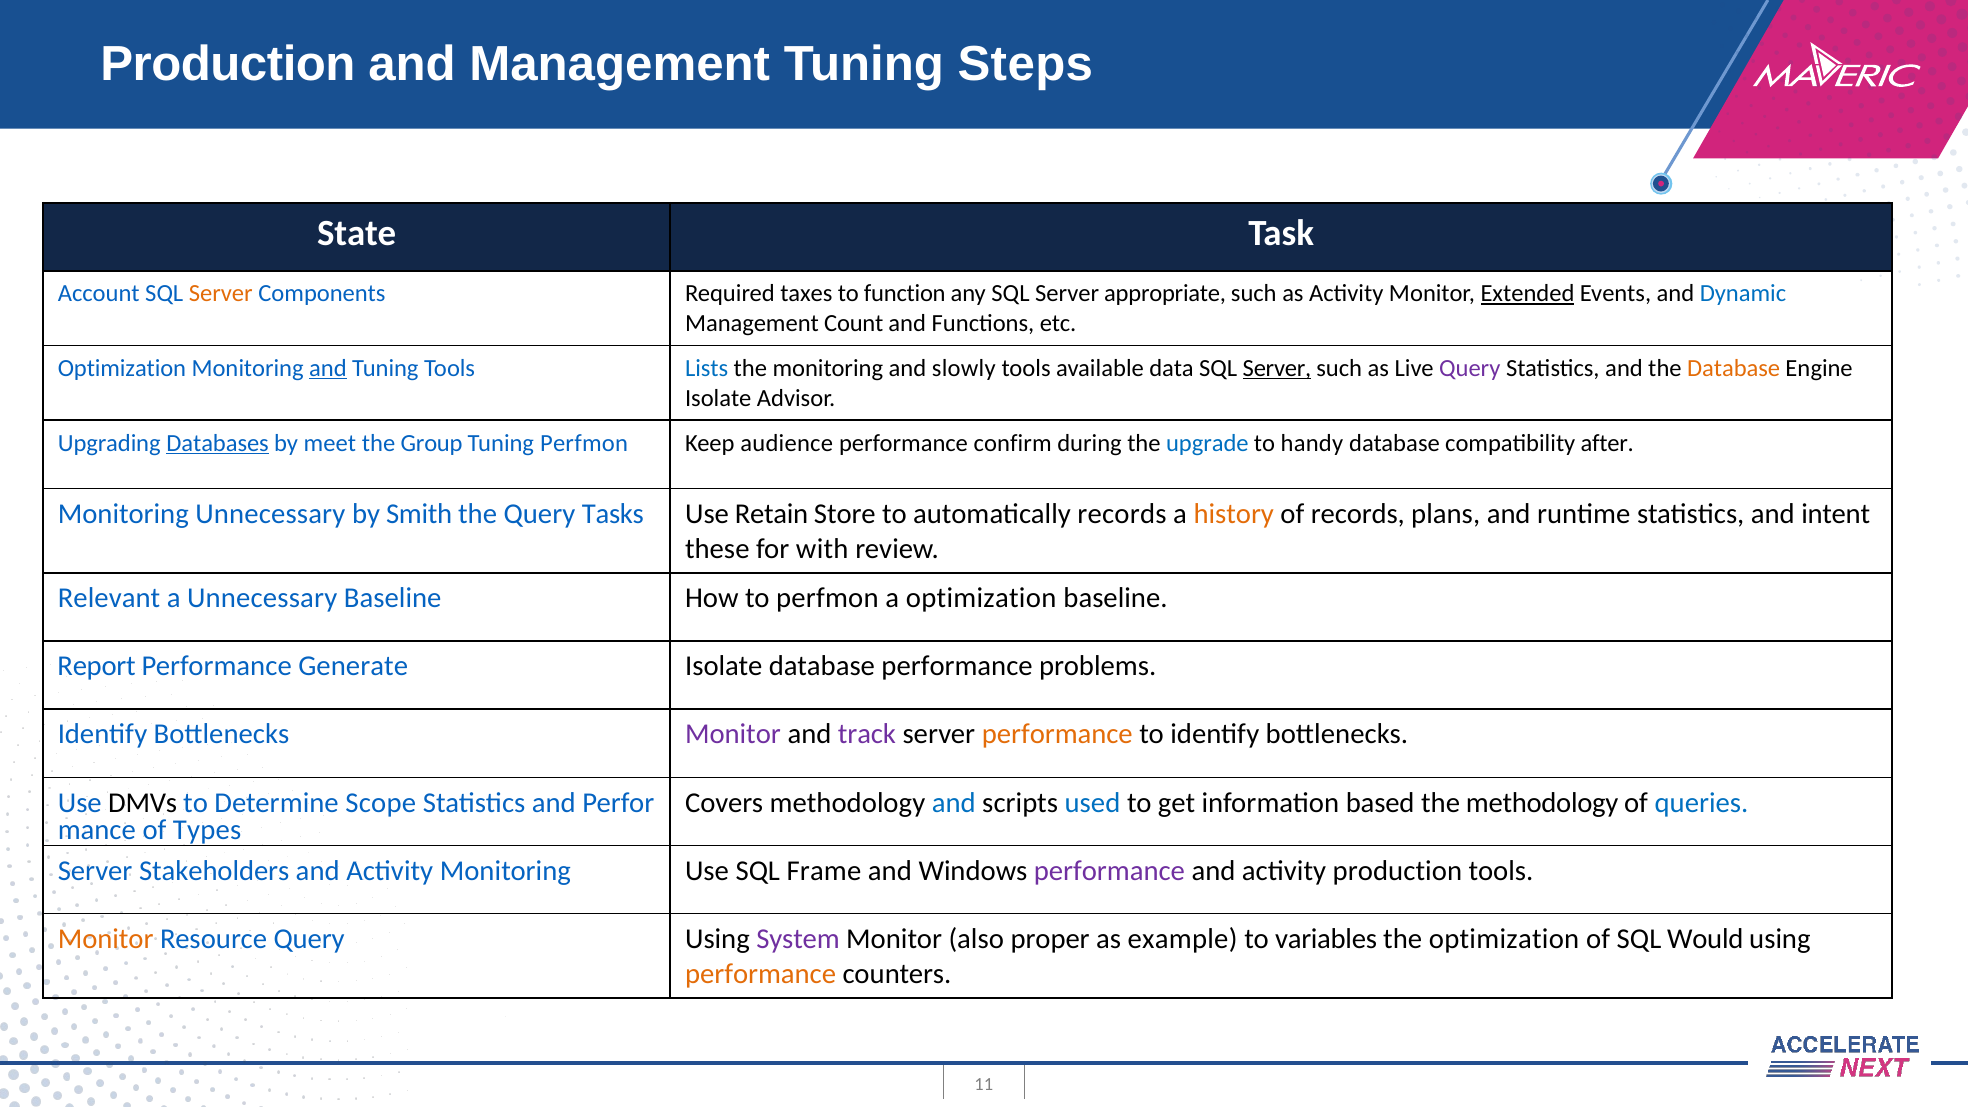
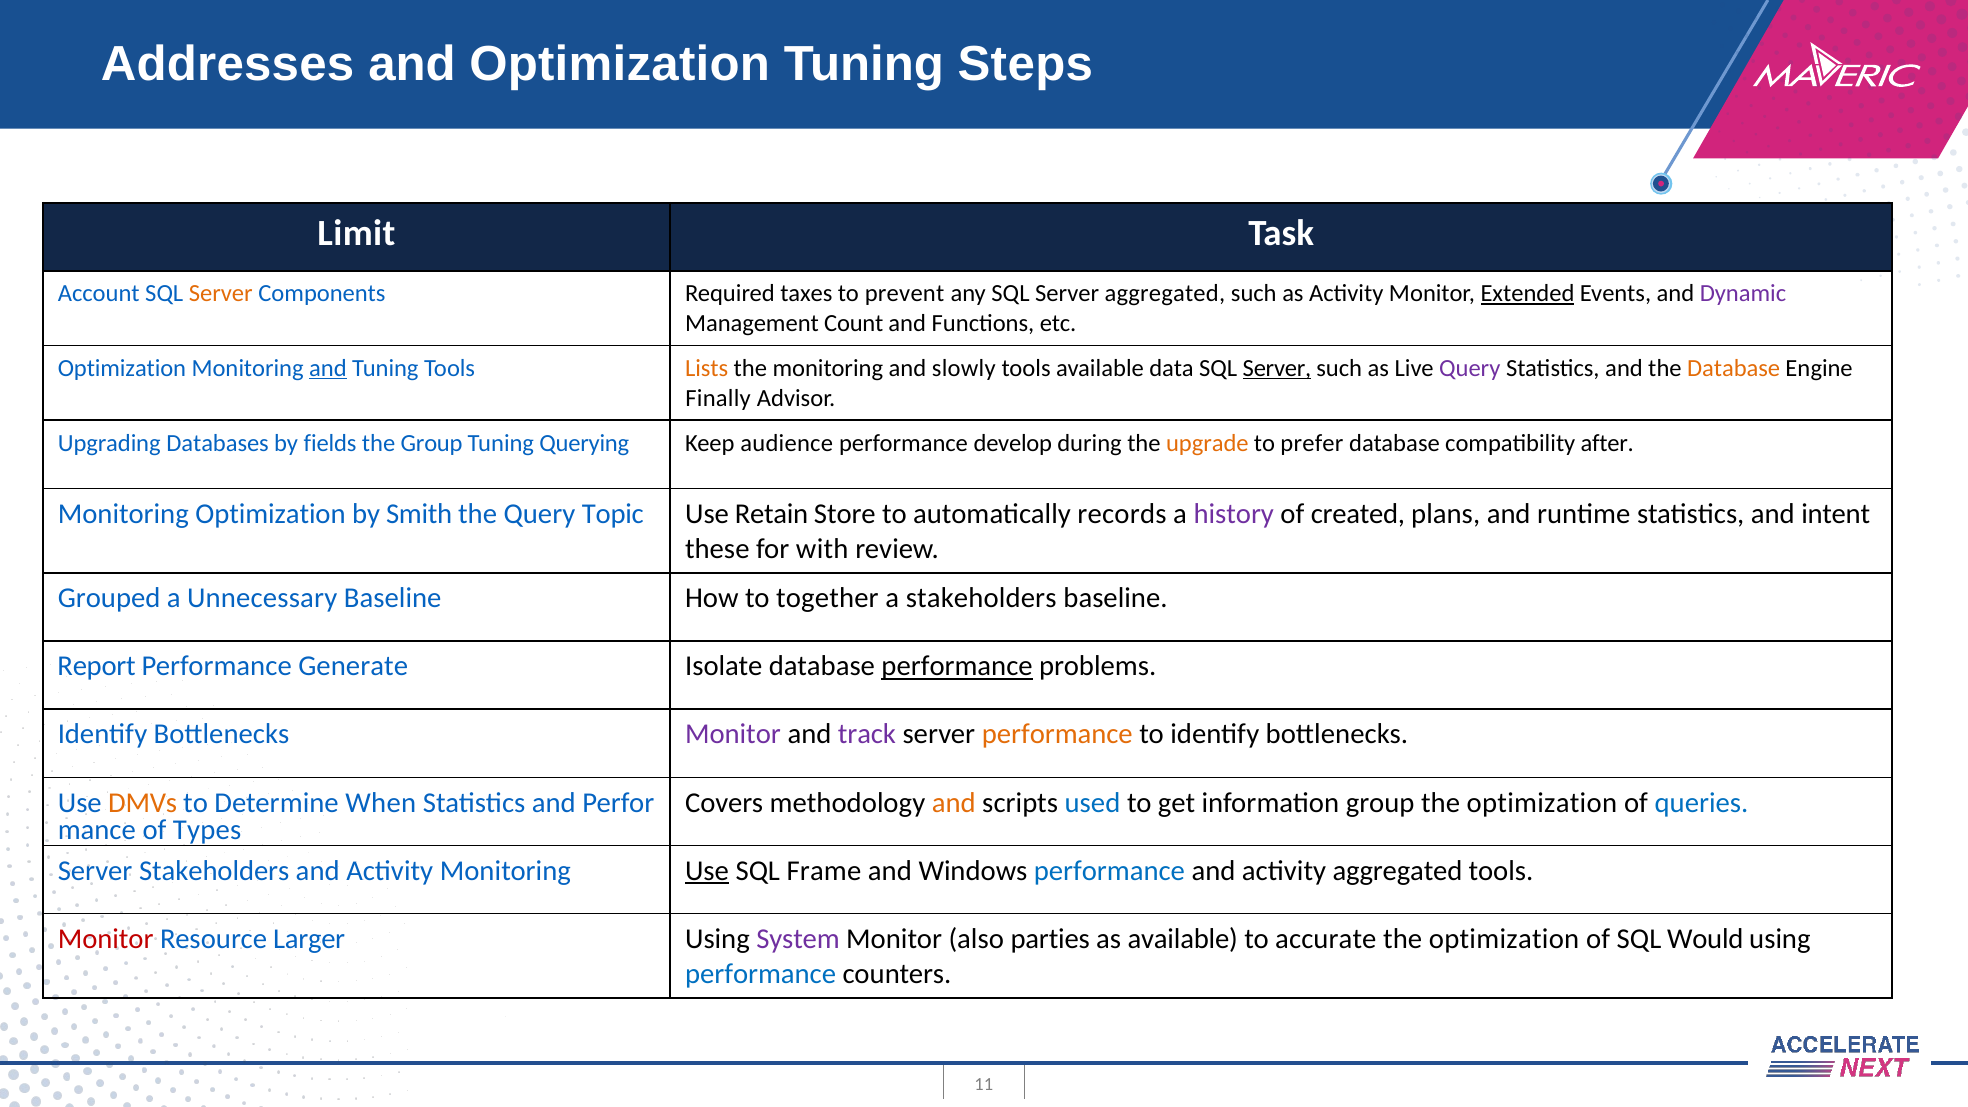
Production: Production -> Addresses (228, 64)
and Management: Management -> Optimization (620, 64)
State: State -> Limit (356, 233)
function: function -> prevent (905, 293)
Server appropriate: appropriate -> aggregated (1165, 293)
Dynamic colour: blue -> purple (1743, 293)
Lists colour: blue -> orange (707, 368)
Isolate: Isolate -> Finally (718, 398)
Databases underline: present -> none (218, 443)
meet: meet -> fields (330, 443)
Tuning Perfmon: Perfmon -> Querying (584, 443)
confirm: confirm -> develop (1013, 443)
upgrade colour: blue -> orange (1207, 443)
handy: handy -> prefer (1312, 443)
Monitoring Unnecessary: Unnecessary -> Optimization (271, 514)
Tasks: Tasks -> Topic (613, 514)
history colour: orange -> purple (1234, 514)
of records: records -> created (1358, 514)
Relevant: Relevant -> Grouped (109, 598)
to perfmon: perfmon -> together (827, 598)
a optimization: optimization -> stakeholders (981, 598)
performance underline: none -> present (957, 666)
DMVs colour: black -> orange (143, 803)
Scope: Scope -> When (381, 803)
and colour: blue -> orange (954, 803)
information based: based -> group (1380, 803)
methodology: methodology -> optimization (1542, 803)
Use underline: none -> present (707, 871)
performance colour: purple -> blue (1109, 871)
activity production: production -> aggregated (1397, 871)
Monitor colour: orange -> red (106, 939)
Resource Query: Query -> Larger (309, 939)
proper: proper -> parties (1050, 939)
as example: example -> available (1183, 939)
variables: variables -> accurate (1326, 939)
performance colour: orange -> blue (761, 974)
